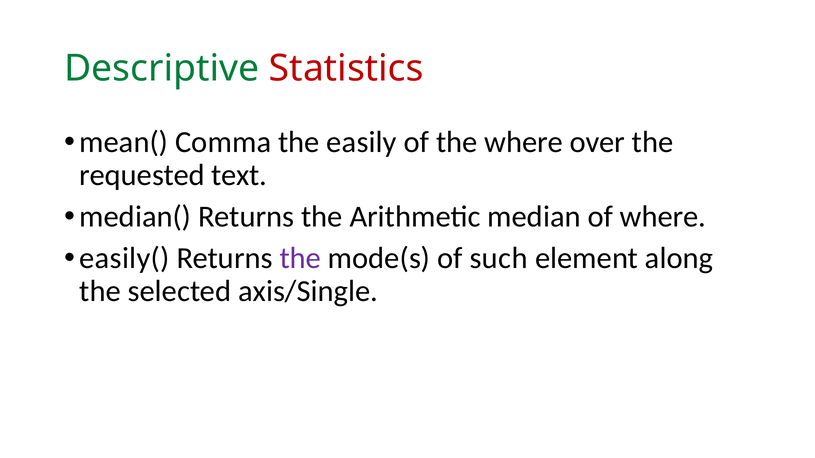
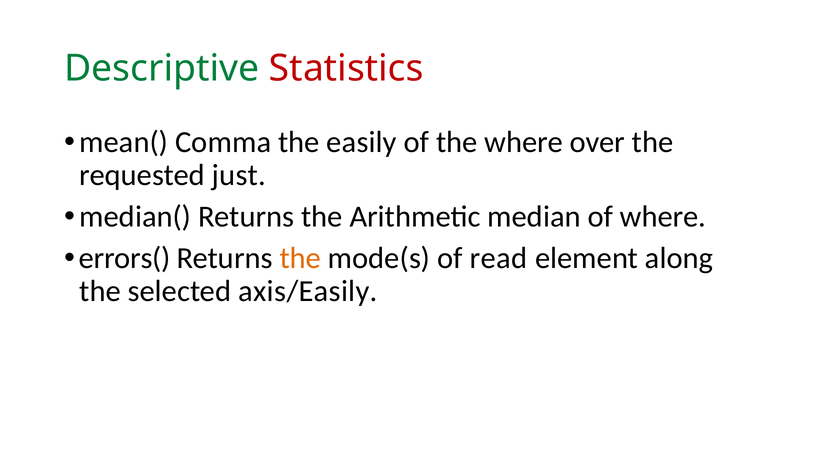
text: text -> just (239, 175)
easily(: easily( -> errors( (125, 259)
the colour: purple -> orange (300, 259)
such: such -> read (499, 259)
axis/Single: axis/Single -> axis/Easily (308, 292)
